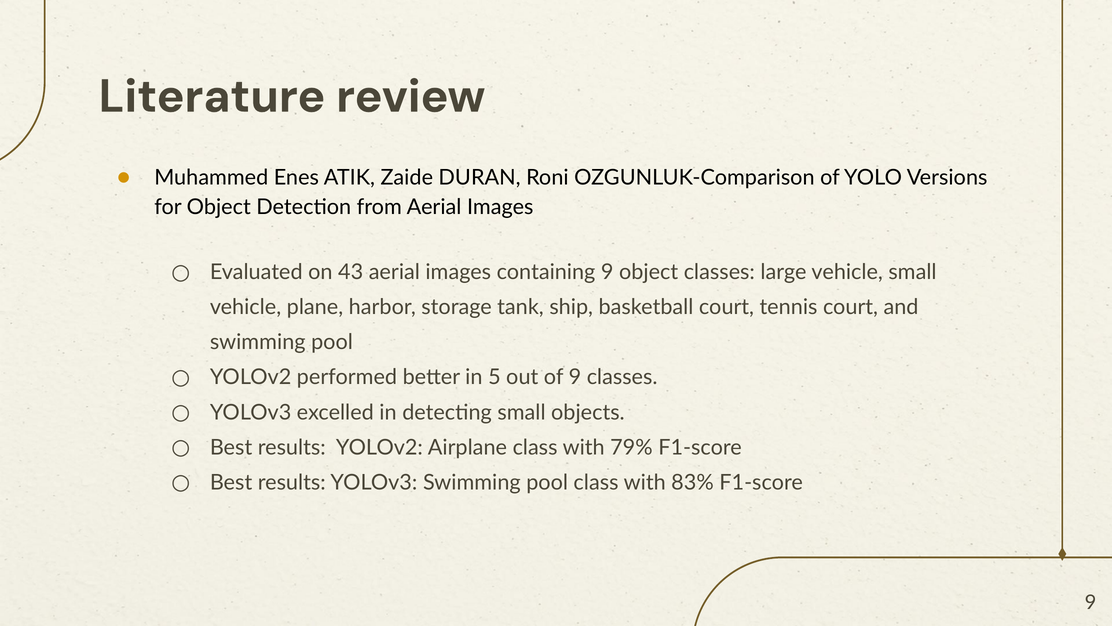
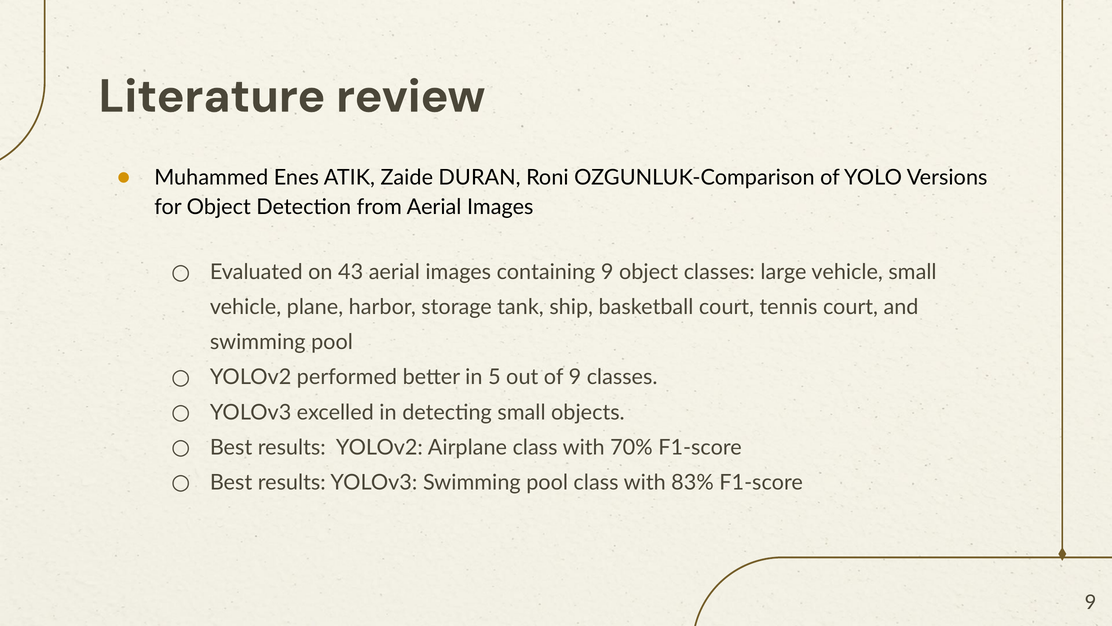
79%: 79% -> 70% (631, 447)
